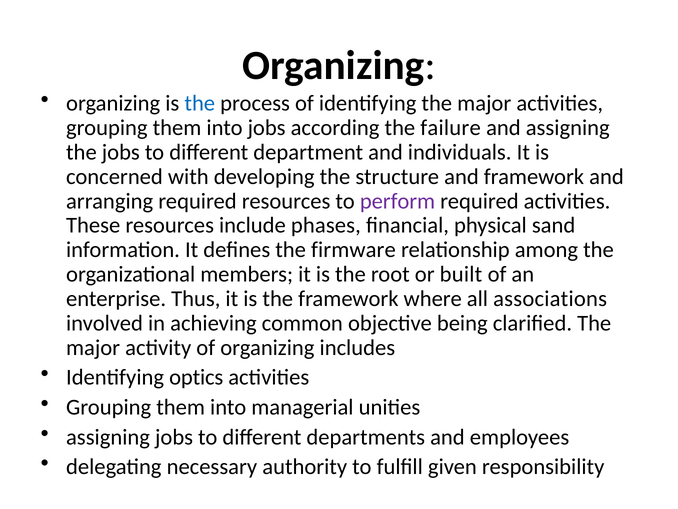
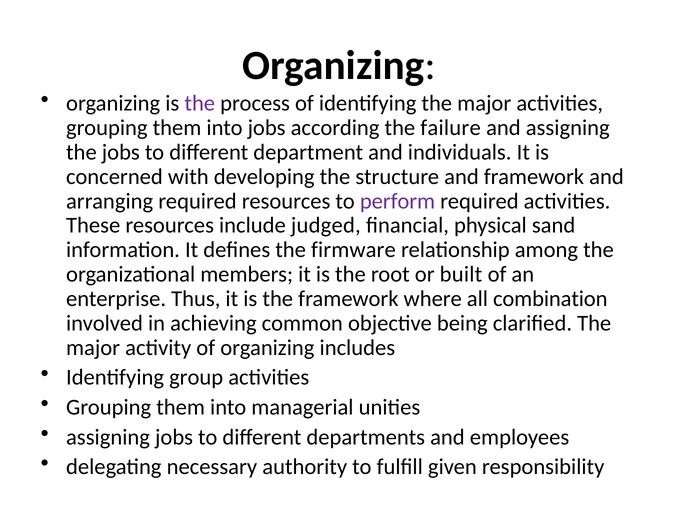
the colour: blue -> purple (200, 103)
phases: phases -> judged (326, 225)
associations: associations -> combination (550, 298)
optics: optics -> group (196, 377)
